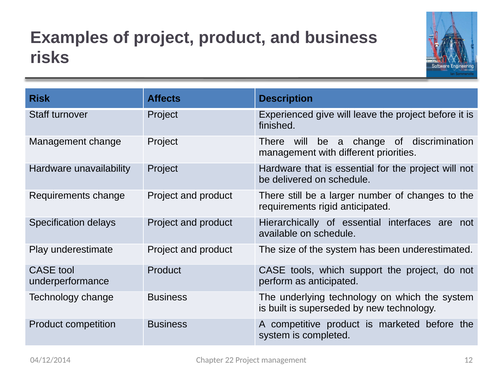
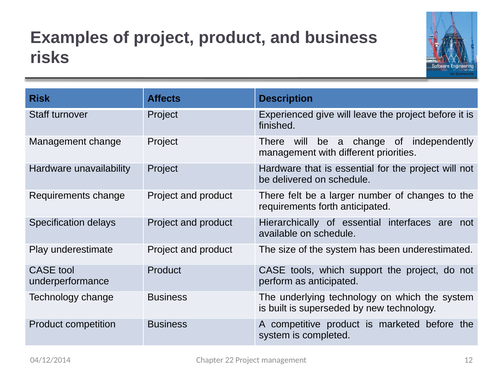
discrimination: discrimination -> independently (443, 142)
still: still -> felt (295, 196)
rigid: rigid -> forth (328, 207)
